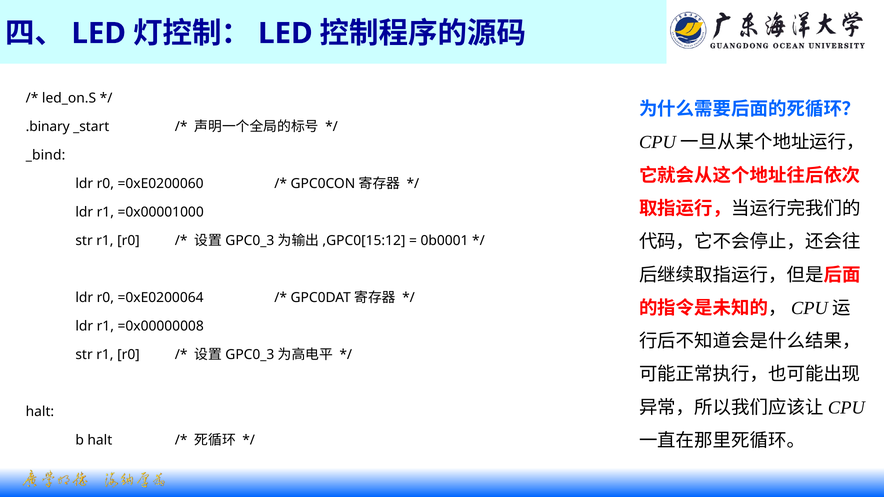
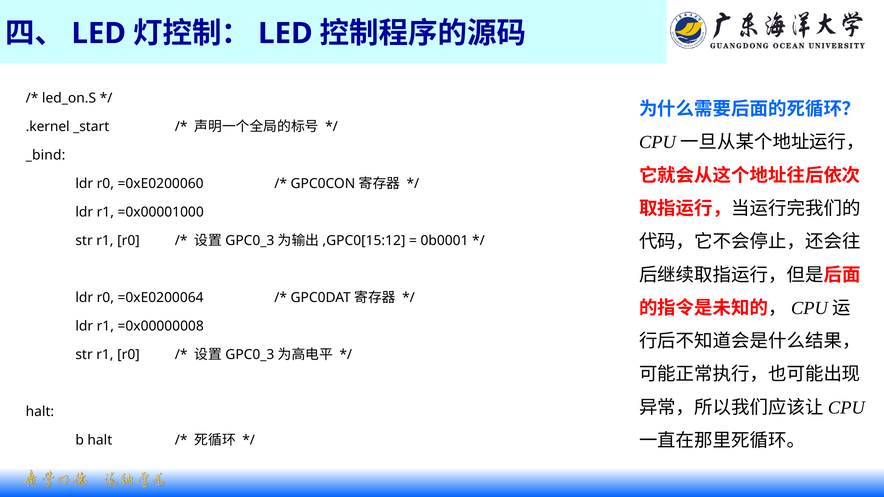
.binary: .binary -> .kernel (48, 127)
